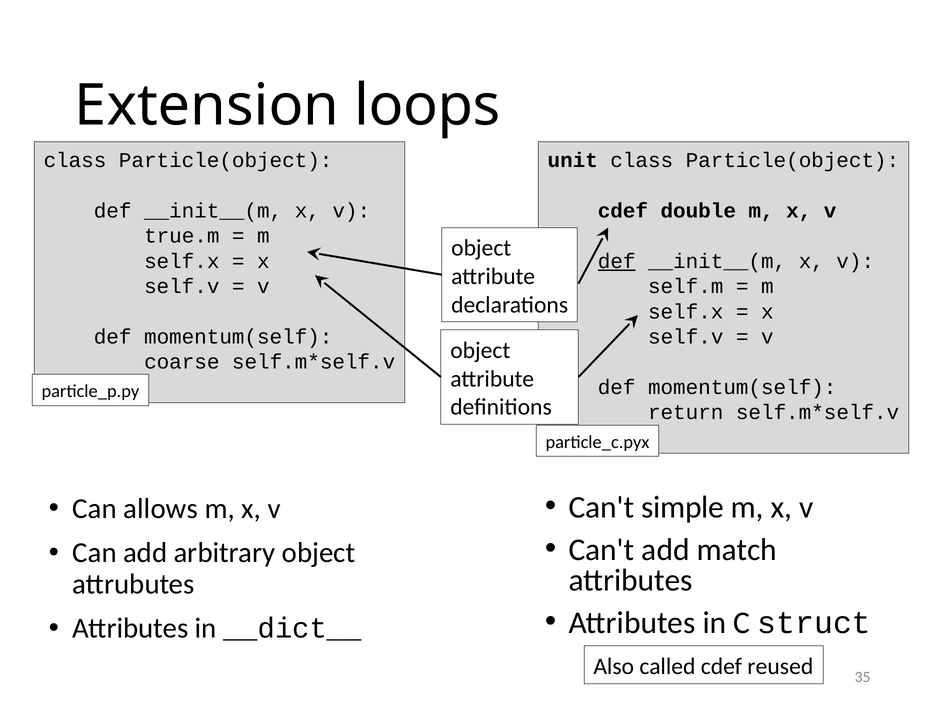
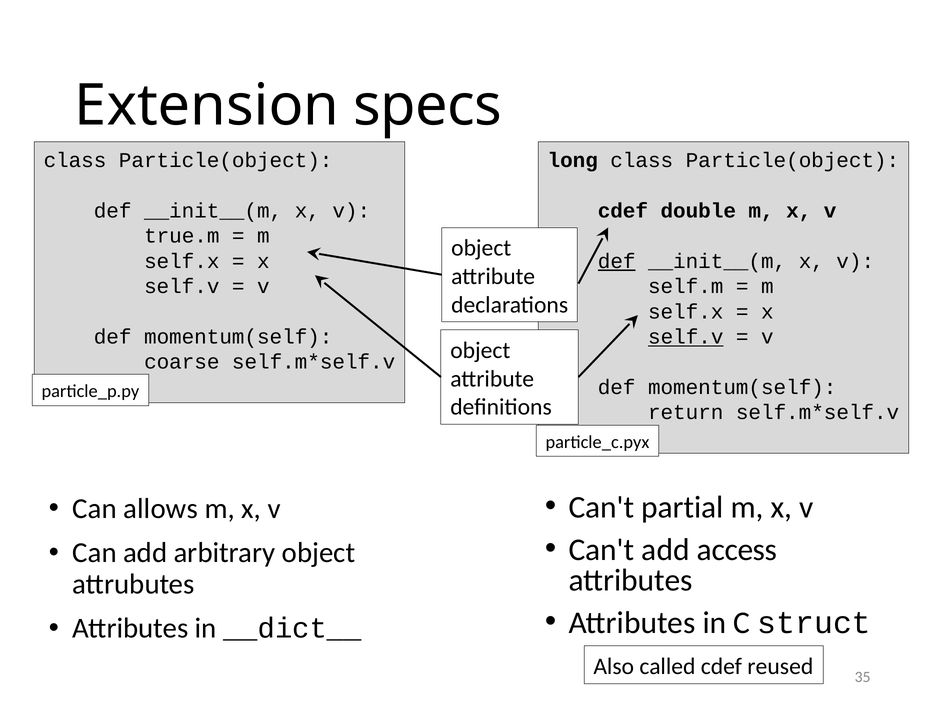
loops: loops -> specs (428, 106)
unit: unit -> long (573, 160)
self.v underline: none -> present (686, 337)
simple: simple -> partial (682, 507)
match: match -> access (737, 549)
